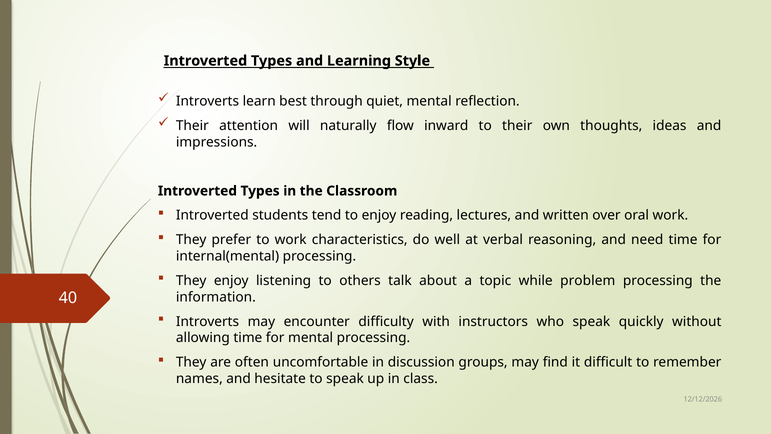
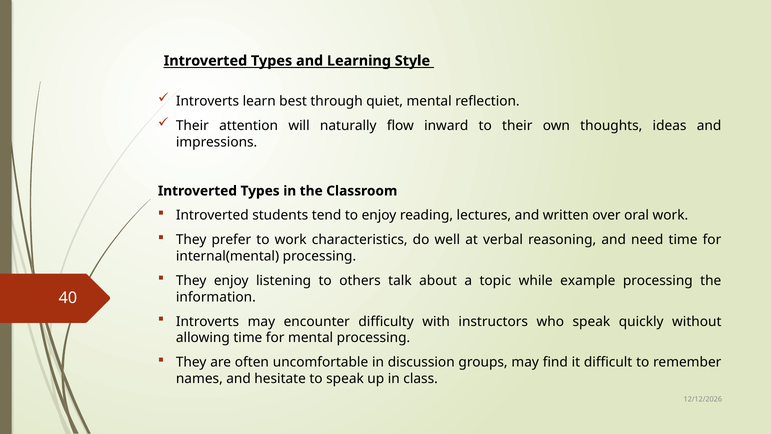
problem: problem -> example (588, 280)
